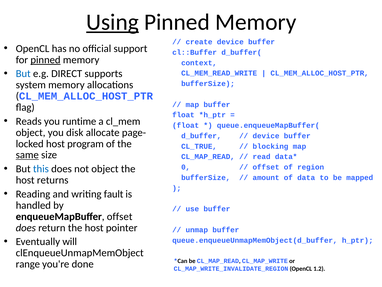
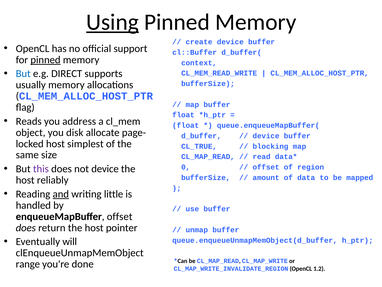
system: system -> usually (31, 85)
runtime: runtime -> address (79, 121)
program: program -> simplest (85, 144)
same underline: present -> none (27, 155)
this colour: blue -> purple (41, 169)
not object: object -> device (105, 169)
returns: returns -> reliably (53, 180)
and underline: none -> present (61, 194)
fault: fault -> little (114, 194)
